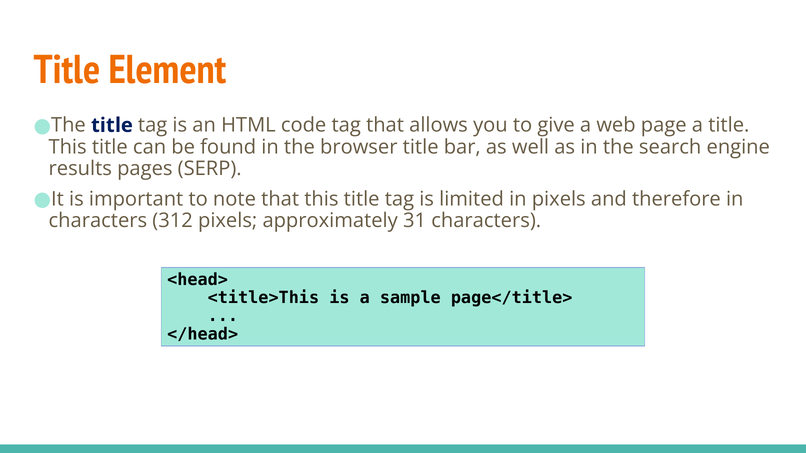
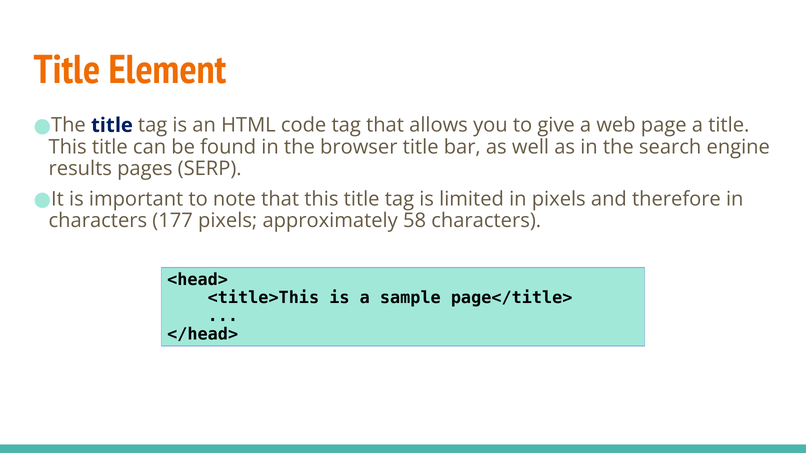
312: 312 -> 177 (173, 221)
31: 31 -> 58 (415, 221)
